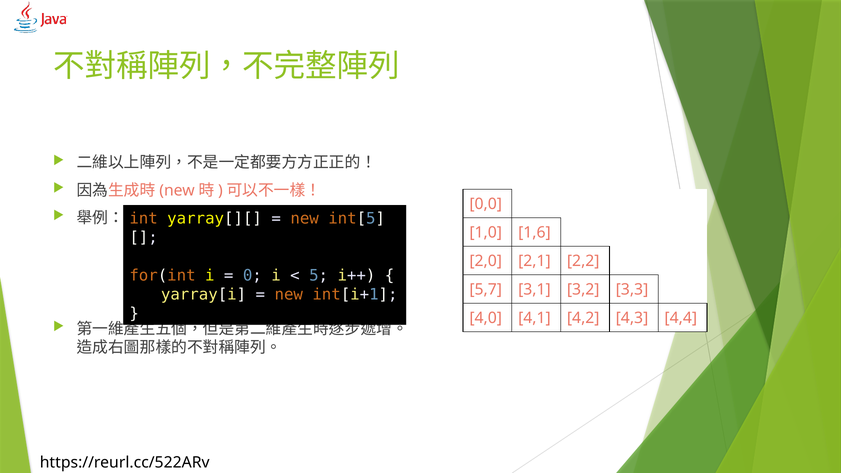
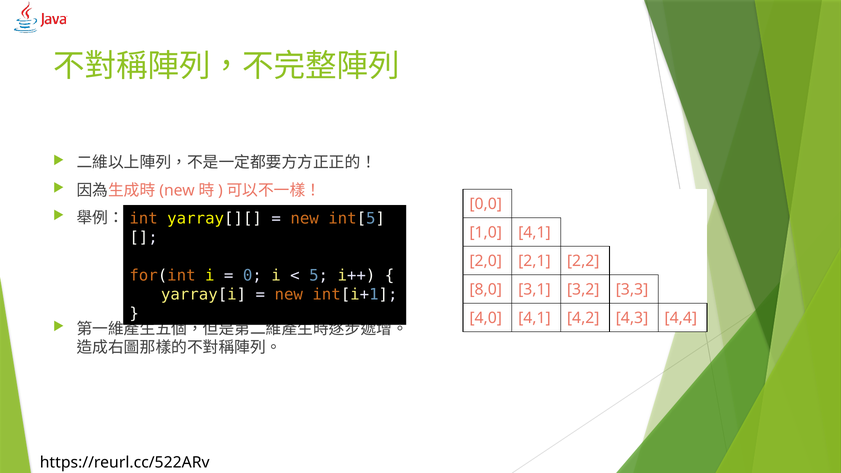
1,0 1,6: 1,6 -> 4,1 (534, 233)
5,7: 5,7 -> 8,0 (486, 290)
